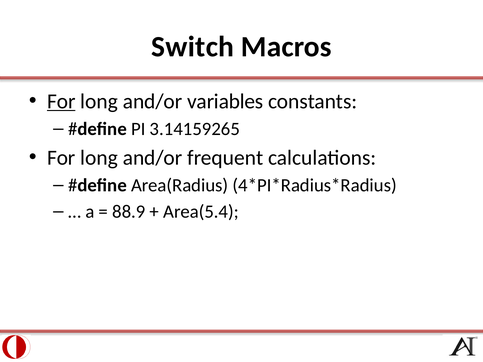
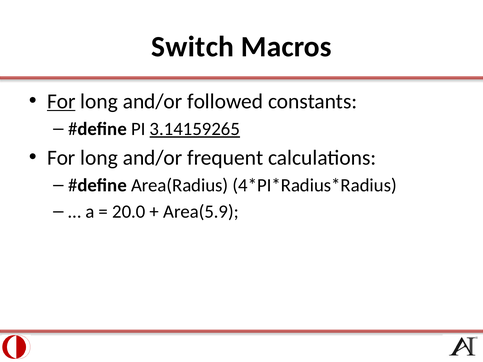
variables: variables -> followed (225, 101)
3.14159265 underline: none -> present (195, 129)
88.9: 88.9 -> 20.0 (129, 212)
Area(5.4: Area(5.4 -> Area(5.9 (201, 212)
